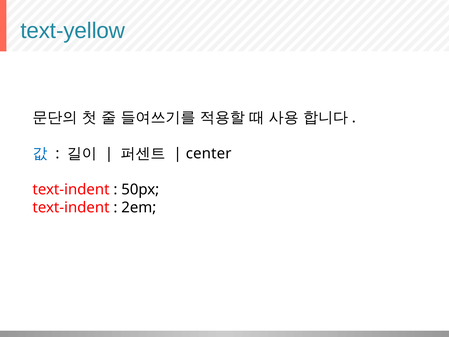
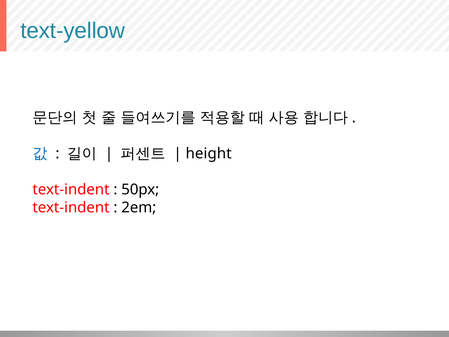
center: center -> height (209, 153)
